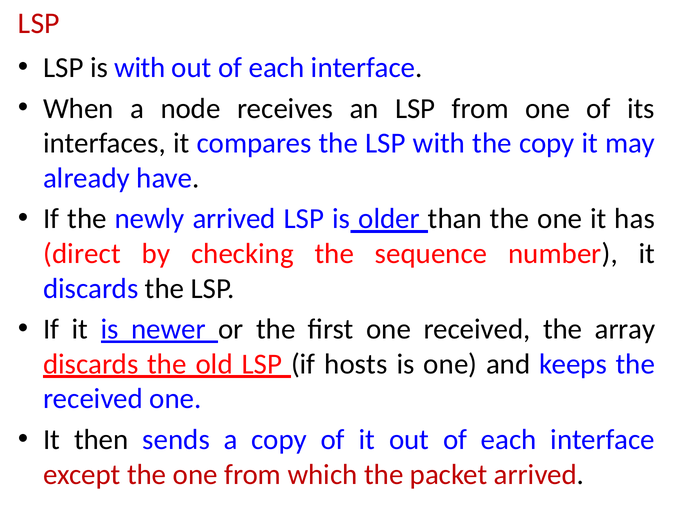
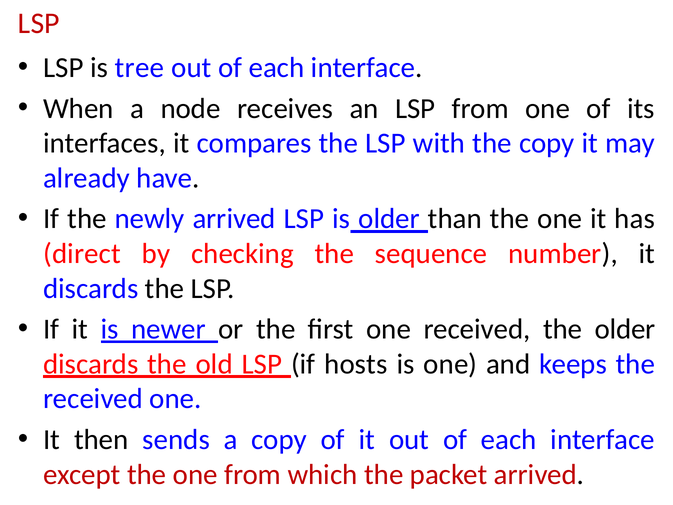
is with: with -> tree (140, 68)
the array: array -> older (625, 329)
